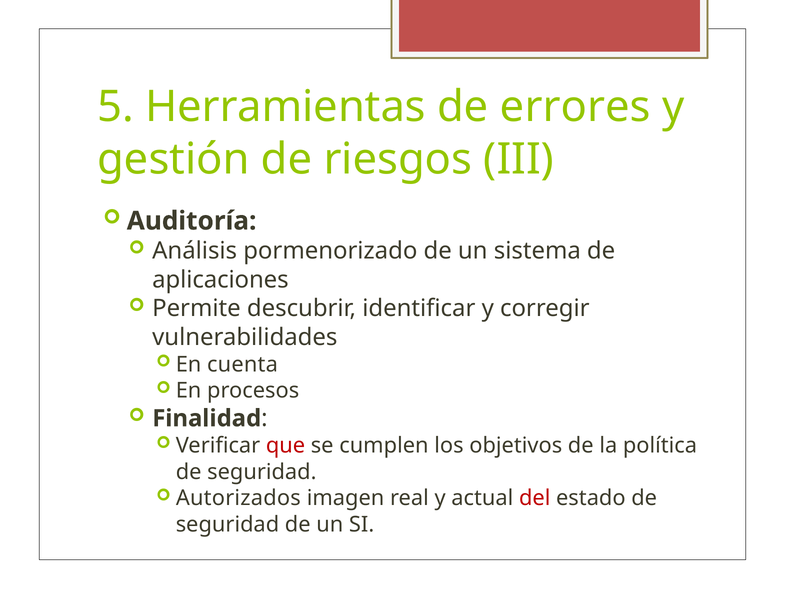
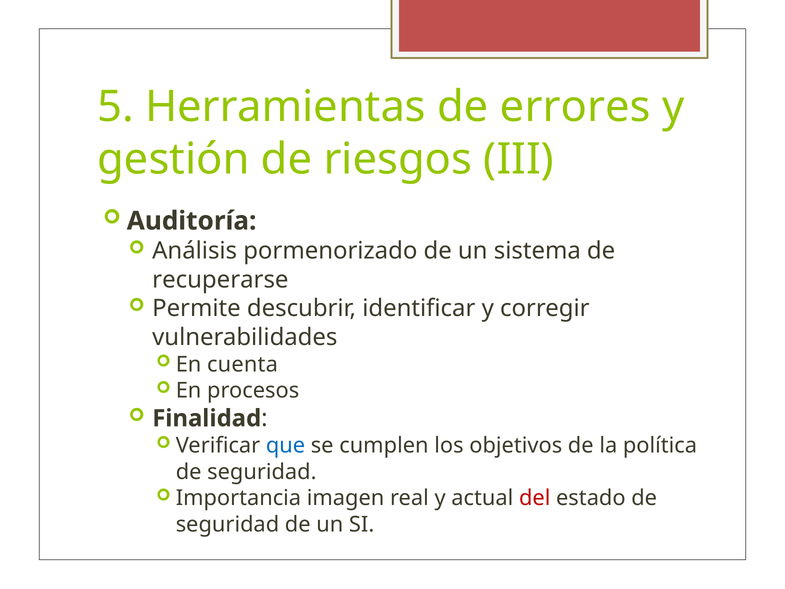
aplicaciones: aplicaciones -> recuperarse (220, 280)
que colour: red -> blue (286, 446)
Autorizados: Autorizados -> Importancia (238, 498)
